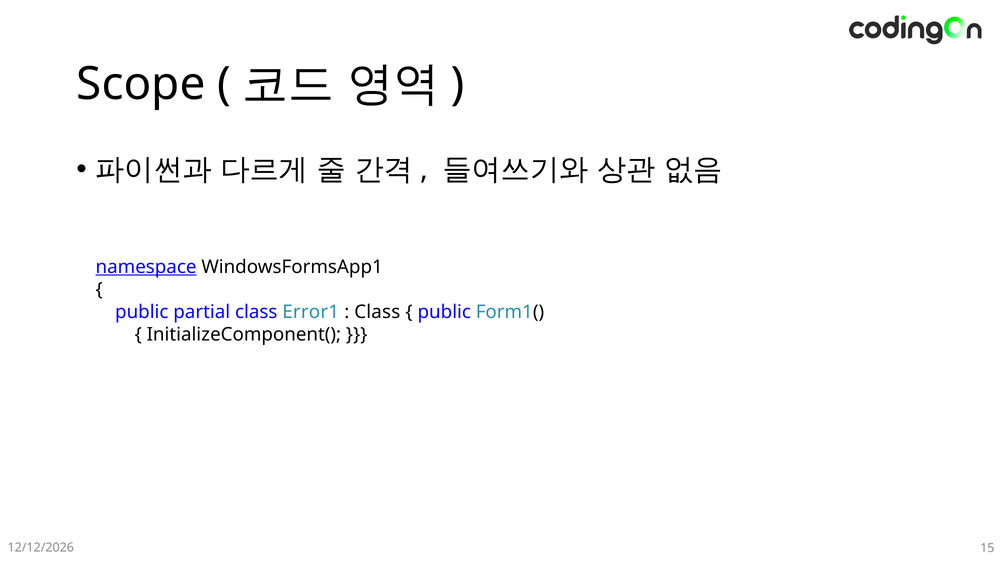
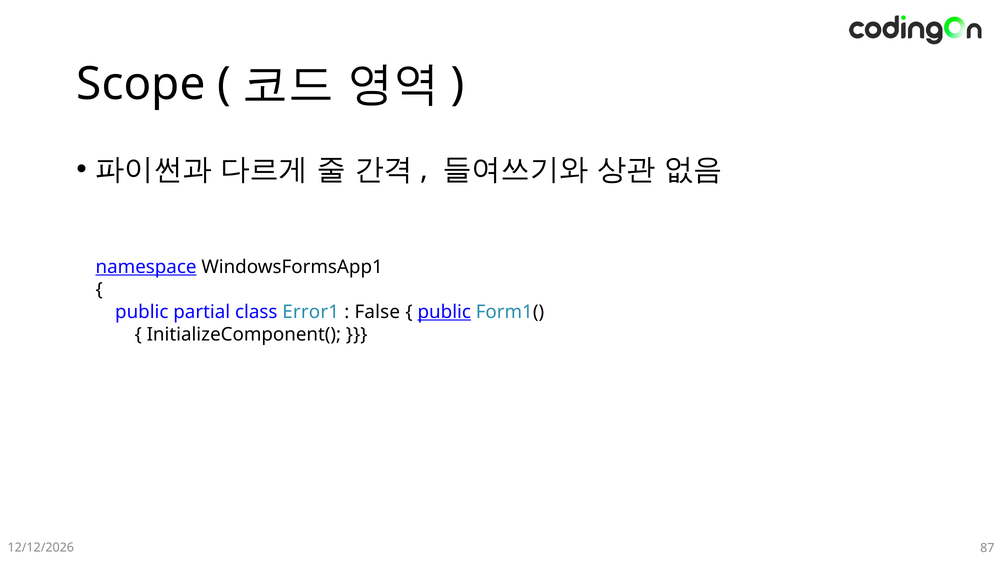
Class: Class -> False (377, 312)
public underline: none -> present (444, 312)
15: 15 -> 87 (987, 548)
